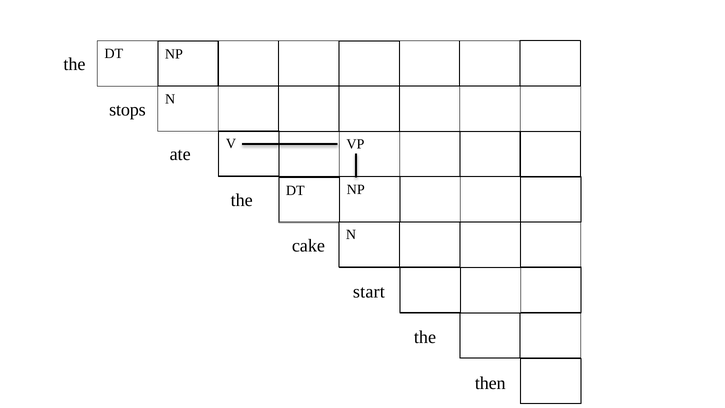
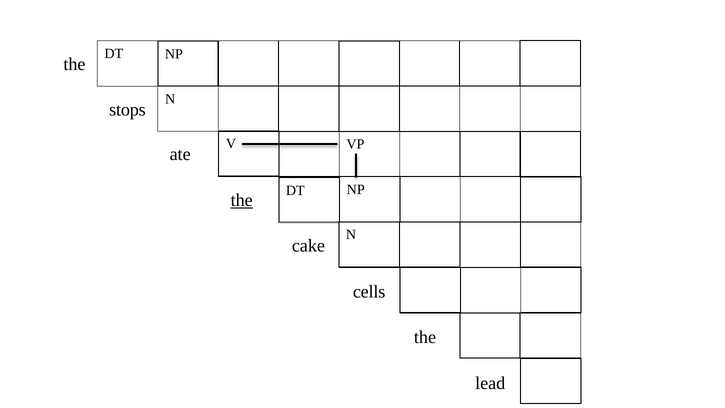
the underline: none -> present (242, 200)
start: start -> cells (369, 292)
then: then -> lead (490, 383)
